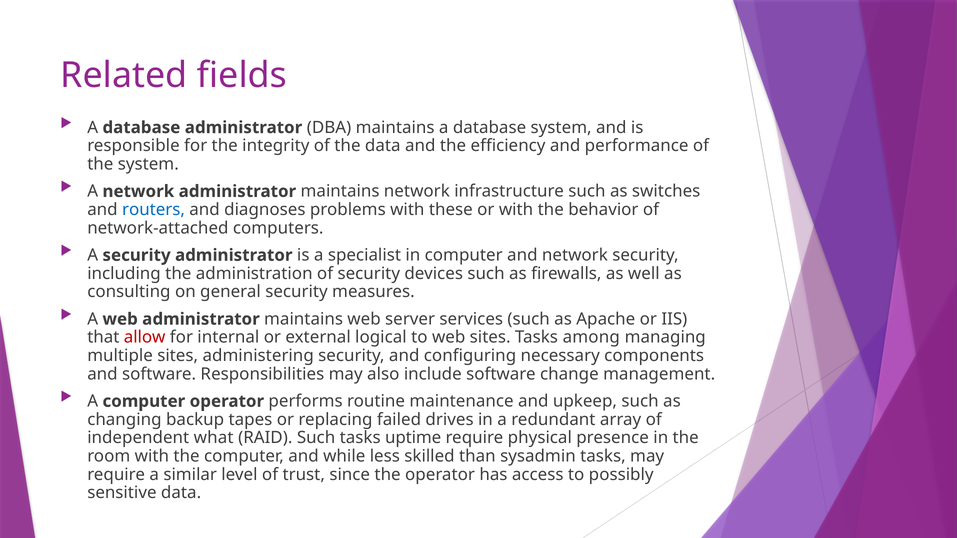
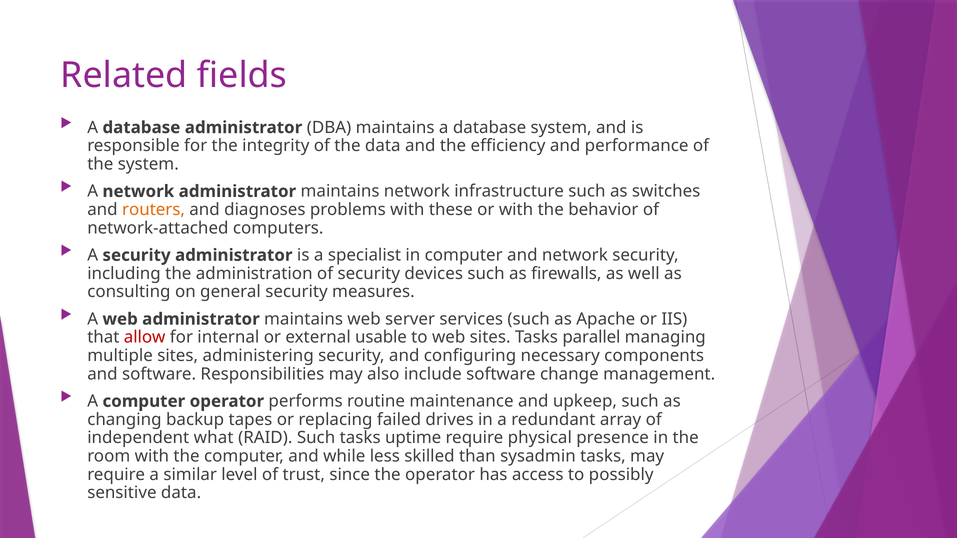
routers colour: blue -> orange (154, 210)
logical: logical -> usable (381, 338)
among: among -> parallel (591, 338)
